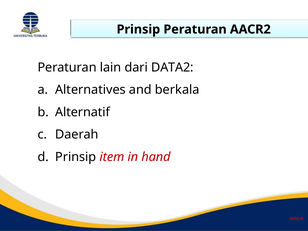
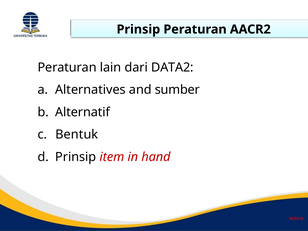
berkala: berkala -> sumber (177, 90)
Daerah: Daerah -> Bentuk (77, 135)
